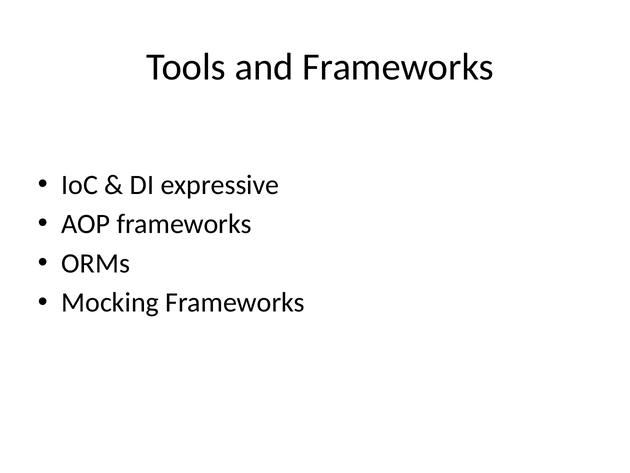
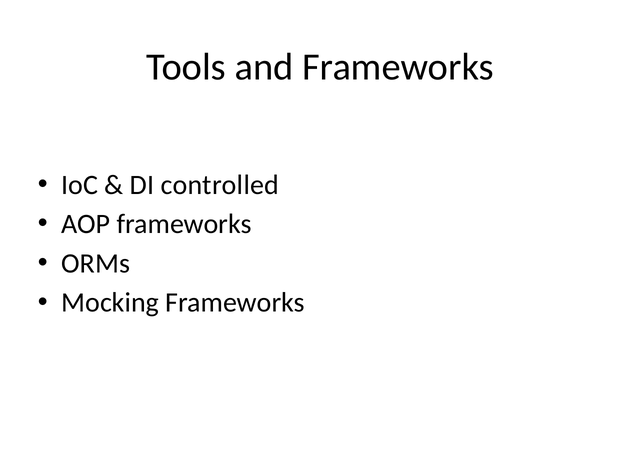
expressive: expressive -> controlled (220, 185)
